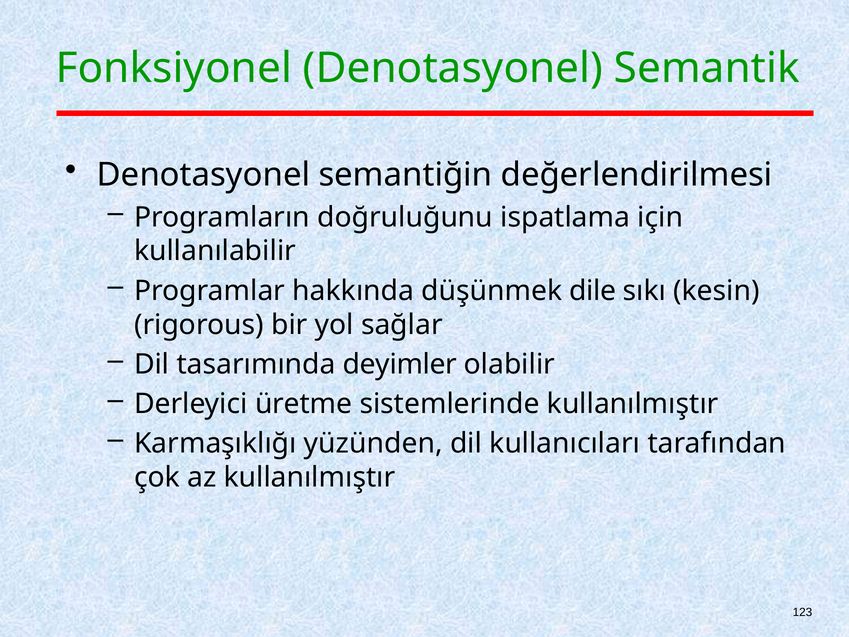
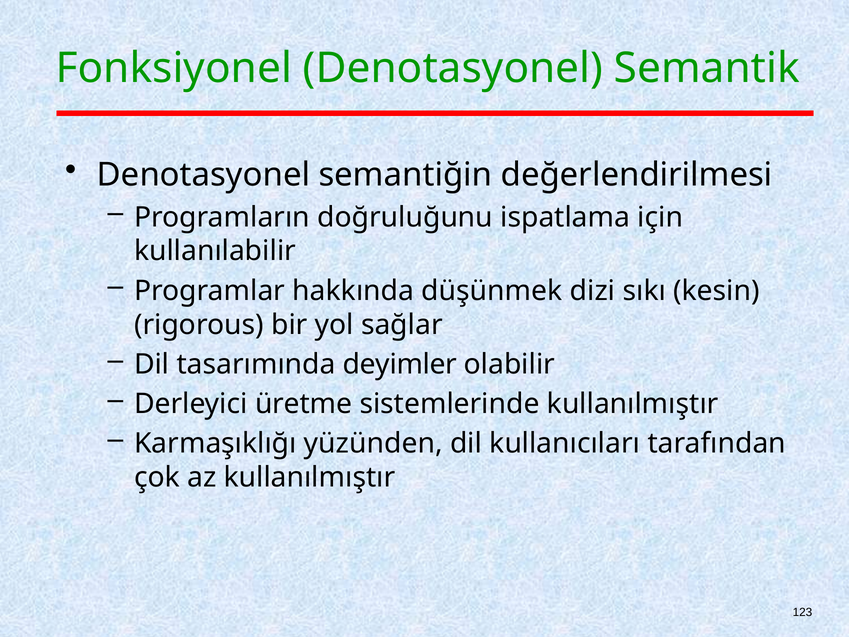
dile: dile -> dizi (592, 291)
